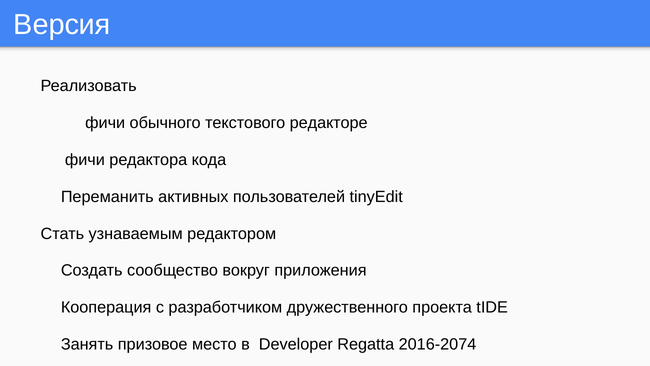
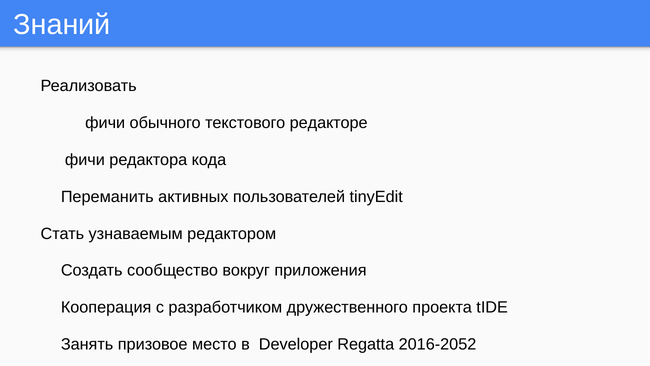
Версия: Версия -> Знаний (62, 25)
2016-2074: 2016-2074 -> 2016-2052 (437, 344)
